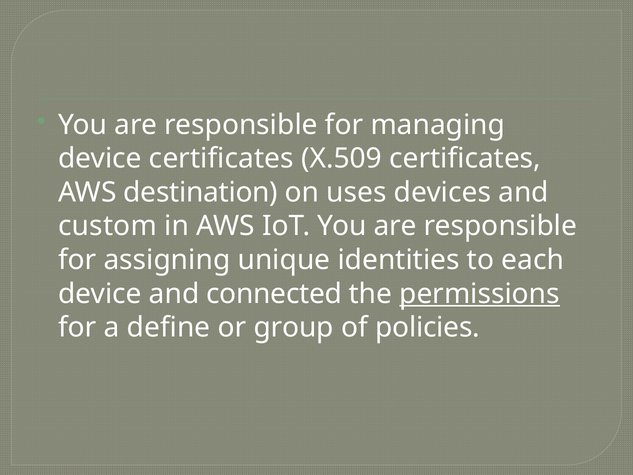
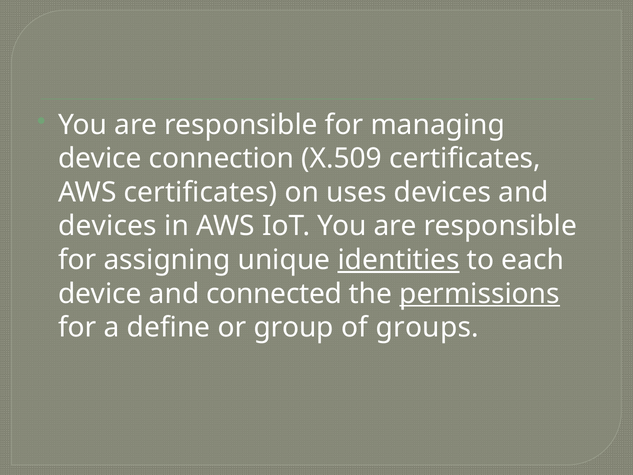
device certificates: certificates -> connection (221, 159)
AWS destination: destination -> certificates (201, 192)
custom: custom -> devices (107, 226)
identities underline: none -> present (399, 260)
policies: policies -> groups (427, 327)
